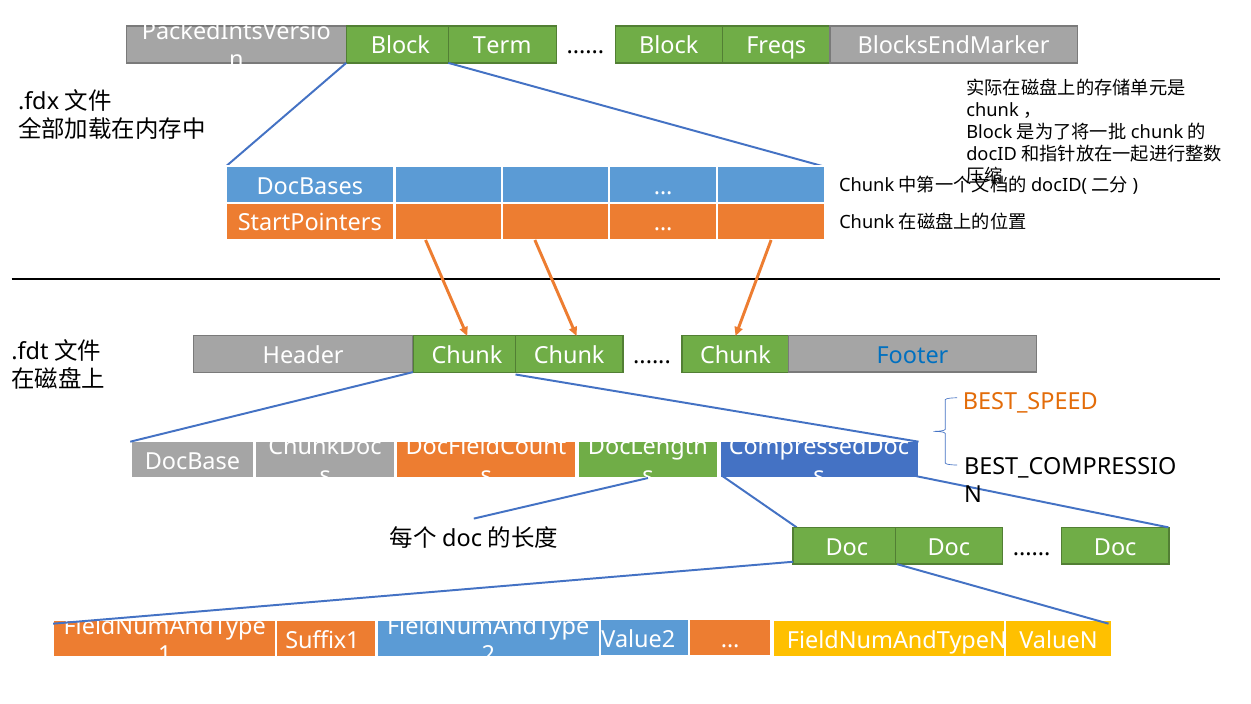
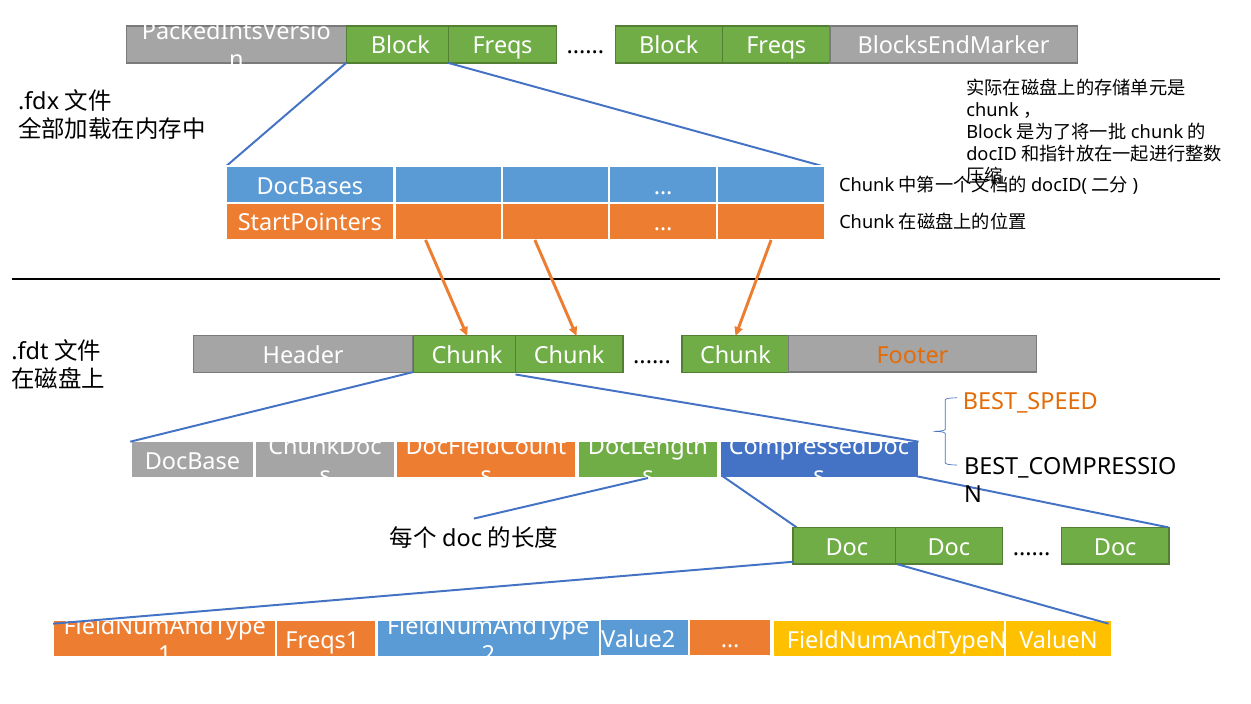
Term: Term -> Freqs (503, 46)
Footer colour: blue -> orange (912, 355)
Suffix1: Suffix1 -> Freqs1 (322, 640)
